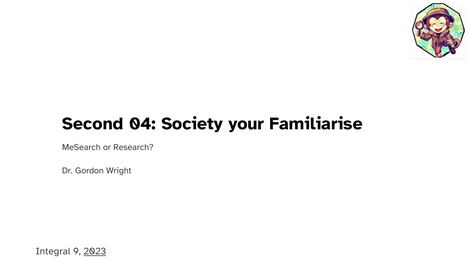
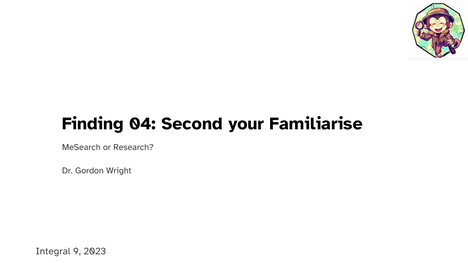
Second: Second -> Finding (93, 124)
Society: Society -> Second (192, 124)
2023 underline: present -> none (95, 252)
